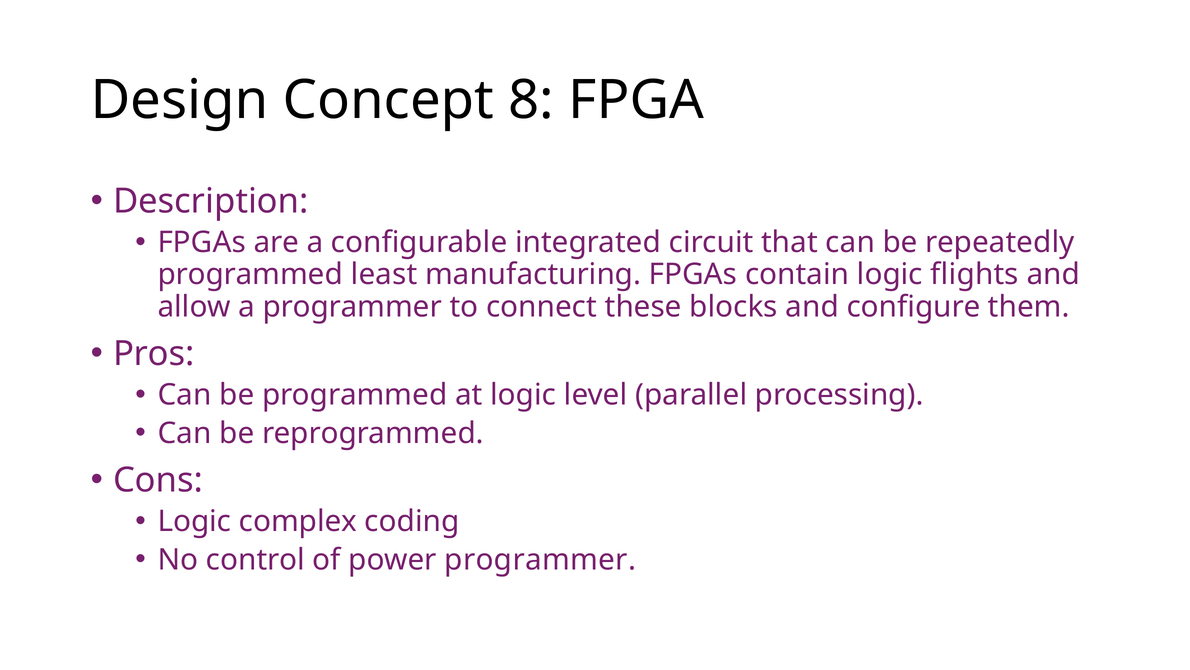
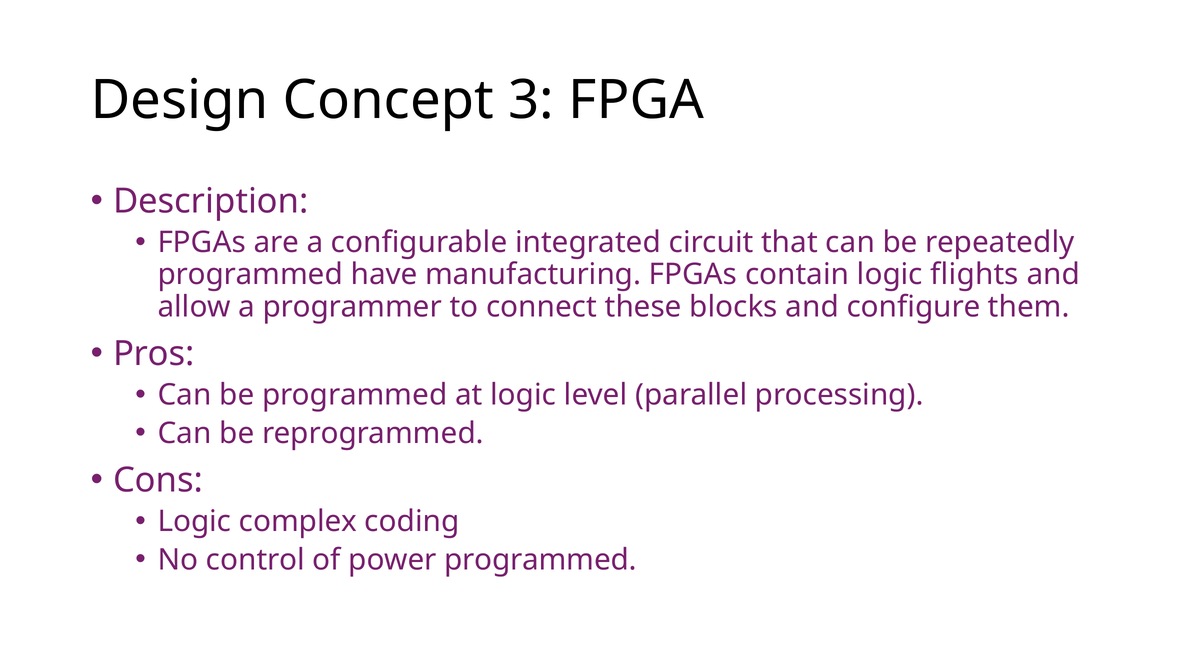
8: 8 -> 3 (531, 100)
least: least -> have (384, 274)
power programmer: programmer -> programmed (540, 559)
